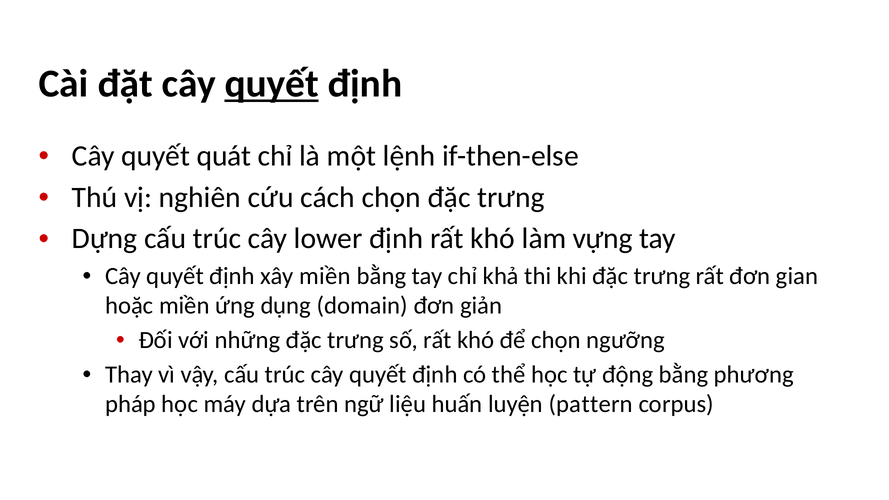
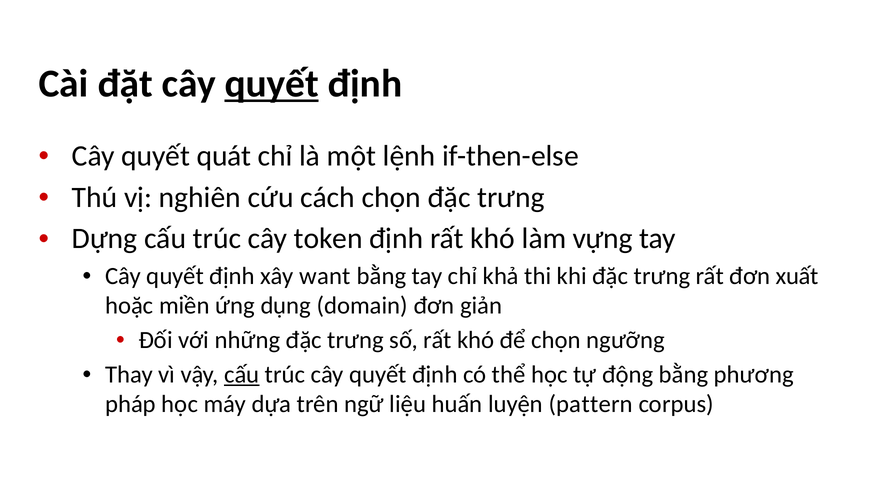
lower: lower -> token (328, 239)
xây miền: miền -> want (325, 276)
gian: gian -> xuất (797, 276)
cấu underline: none -> present (242, 375)
